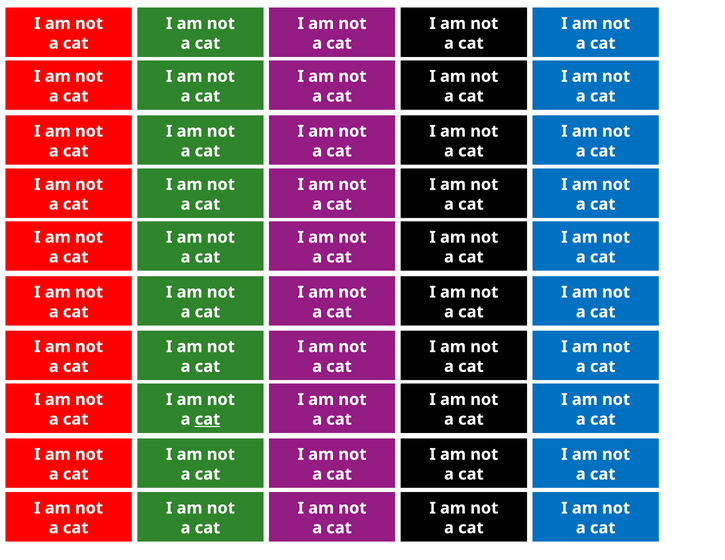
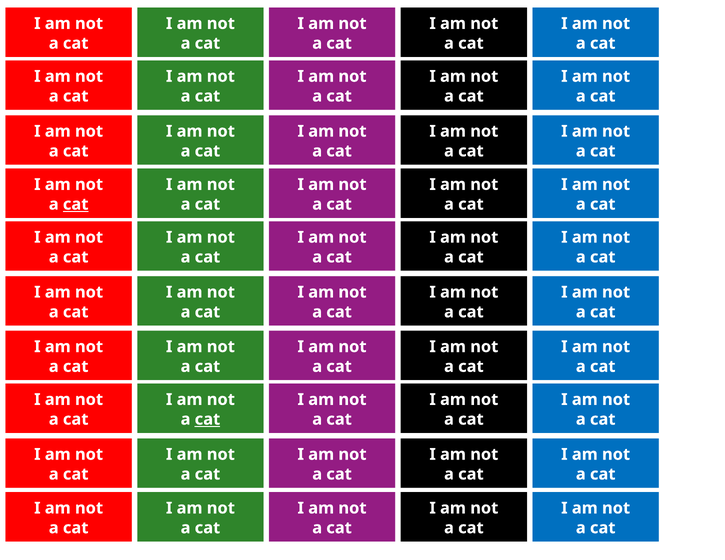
cat underline: none -> present (76, 204)
